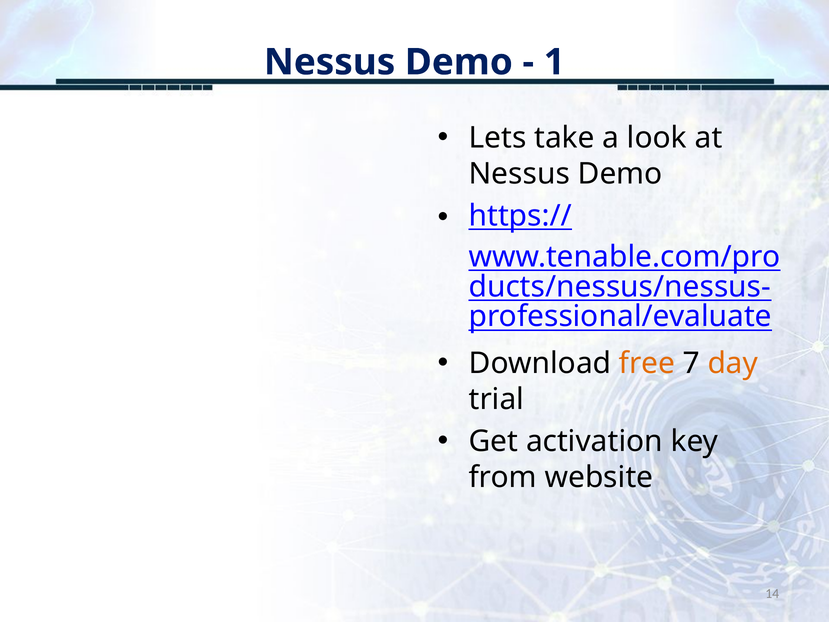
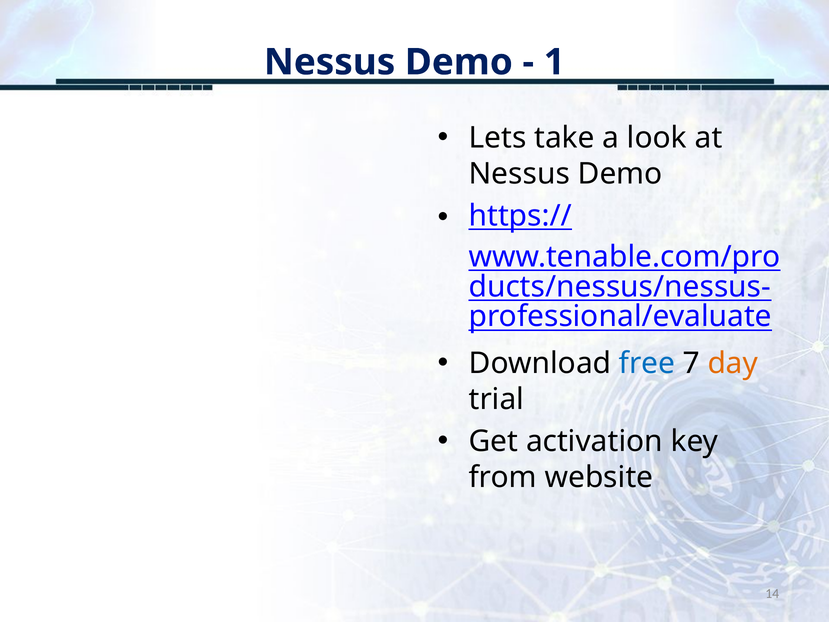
free colour: orange -> blue (647, 363)
